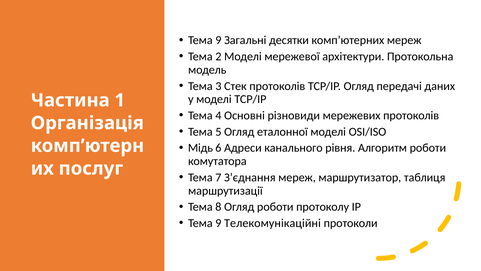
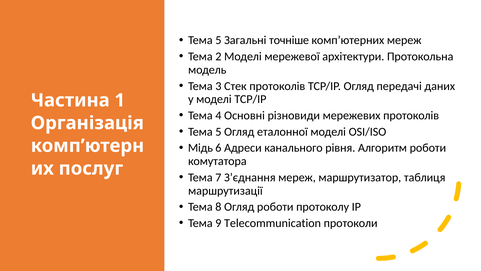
9: 9 -> 5 (218, 40)
десятки: десятки -> точніше (289, 40)
Телекомунікаційні: Телекомунікаційні -> Telecommunication (273, 223)
